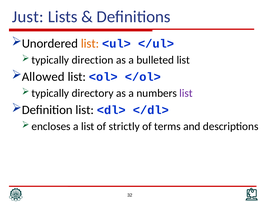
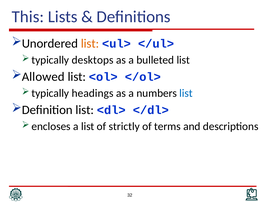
Just: Just -> This (28, 17)
direction: direction -> desktops (93, 60)
directory: directory -> headings (93, 93)
list colour: purple -> blue (186, 93)
